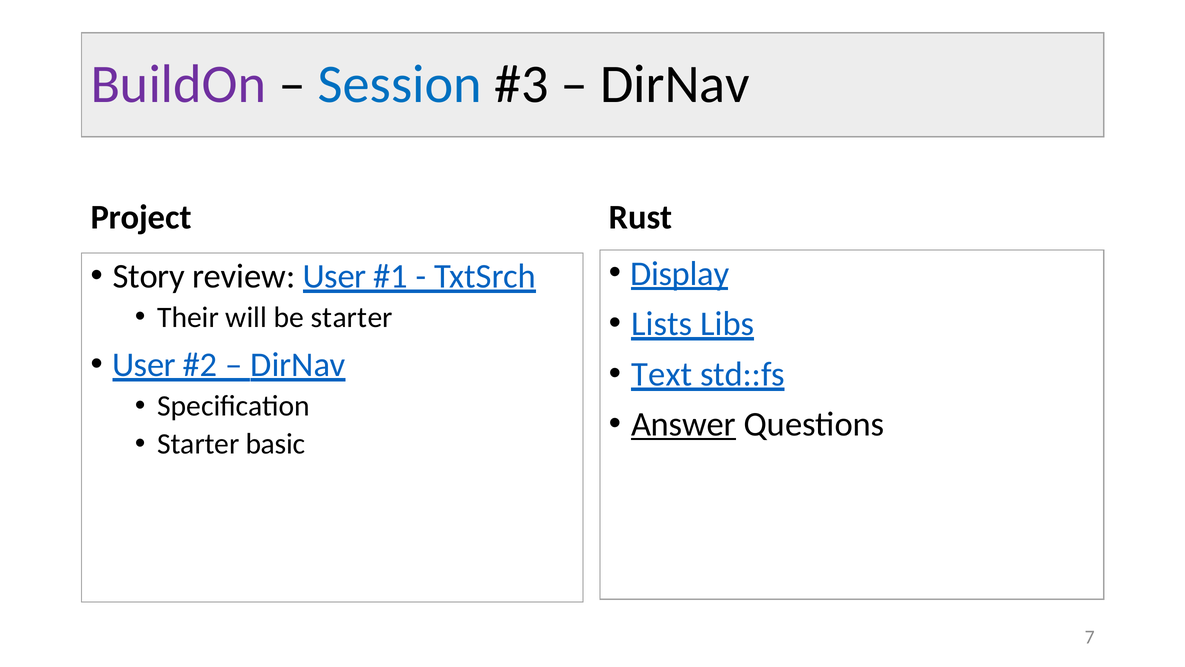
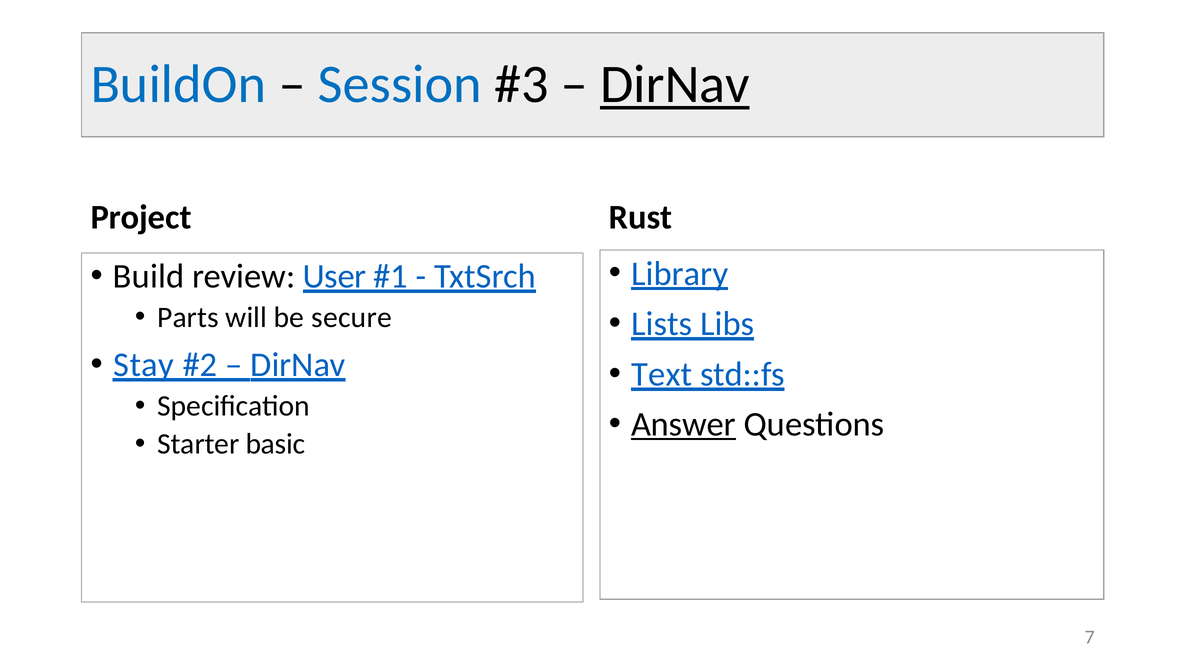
BuildOn colour: purple -> blue (178, 84)
DirNav underline: none -> present (675, 84)
Display: Display -> Library (680, 273)
Story: Story -> Build (149, 276)
Their: Their -> Parts (188, 317)
be starter: starter -> secure (352, 317)
User: User -> Stay (144, 365)
